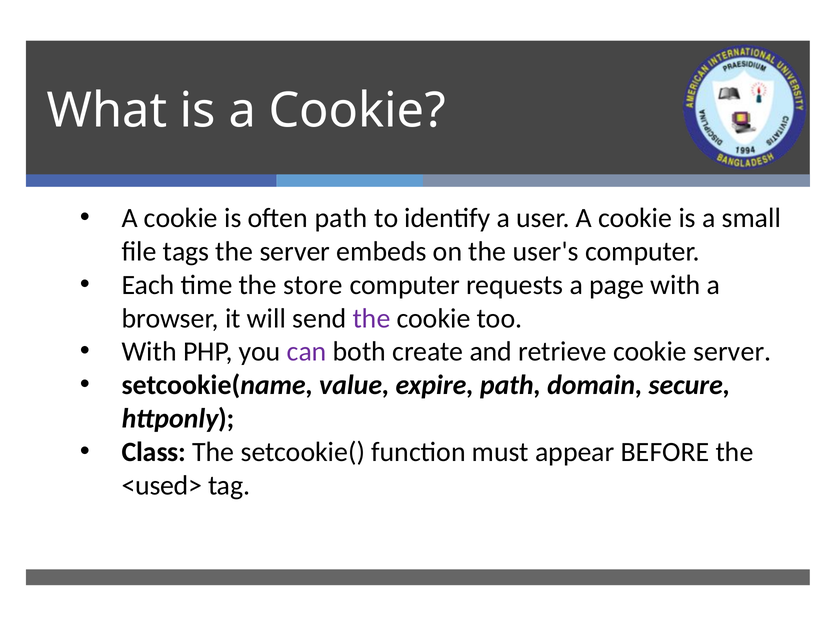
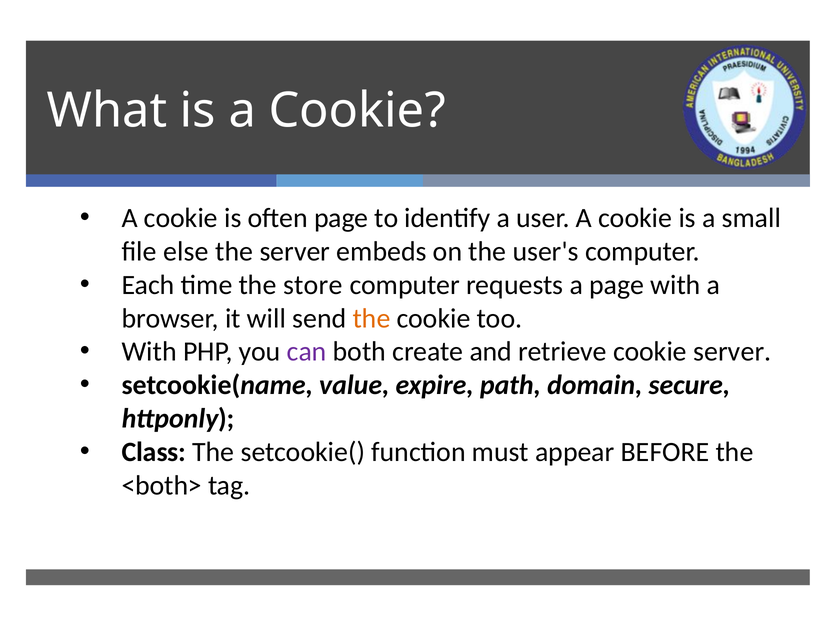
often path: path -> page (341, 218)
tags: tags -> else (186, 251)
the colour: purple -> orange (371, 318)
<used>: <used> -> <both> (162, 486)
